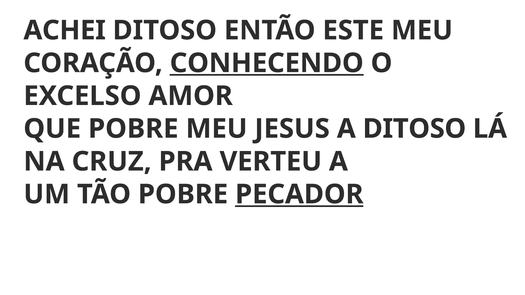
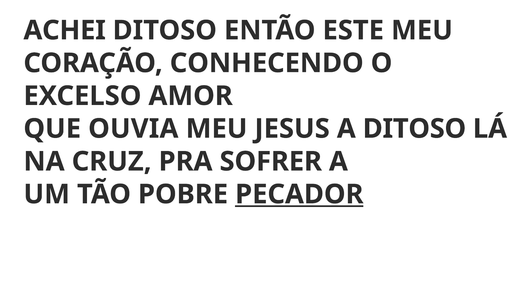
CONHECENDO underline: present -> none (267, 63)
QUE POBRE: POBRE -> OUVIA (133, 129)
VERTEU: VERTEU -> SOFRER (271, 162)
